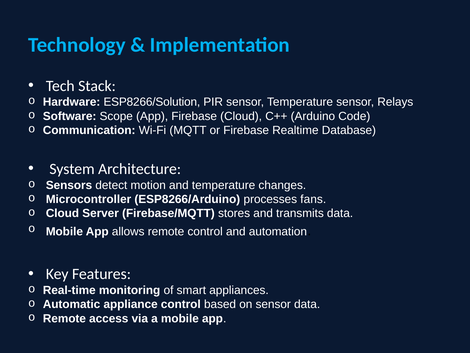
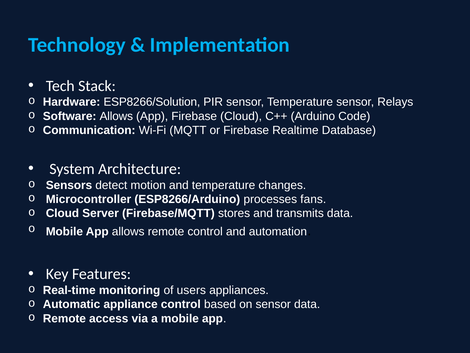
Software Scope: Scope -> Allows (116, 116)
smart: smart -> users (191, 290)
